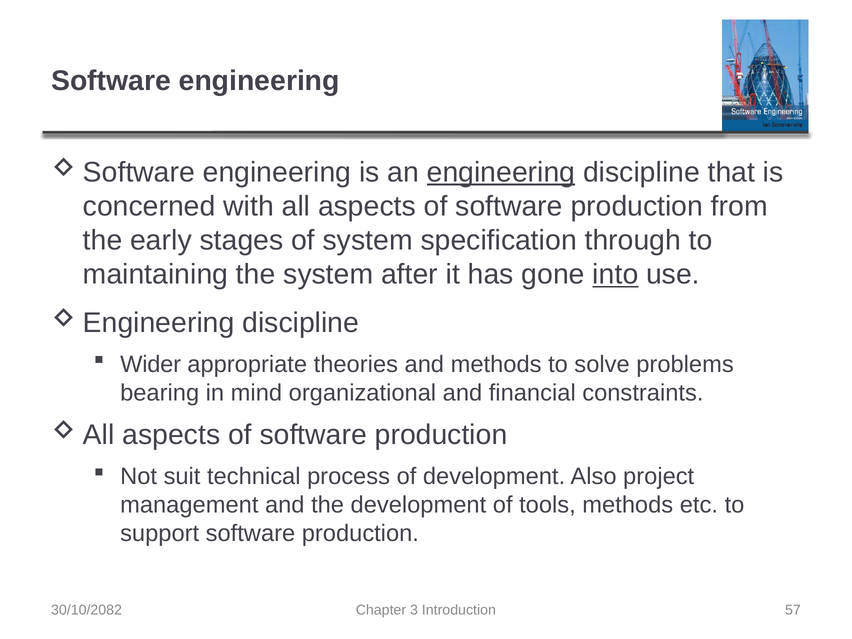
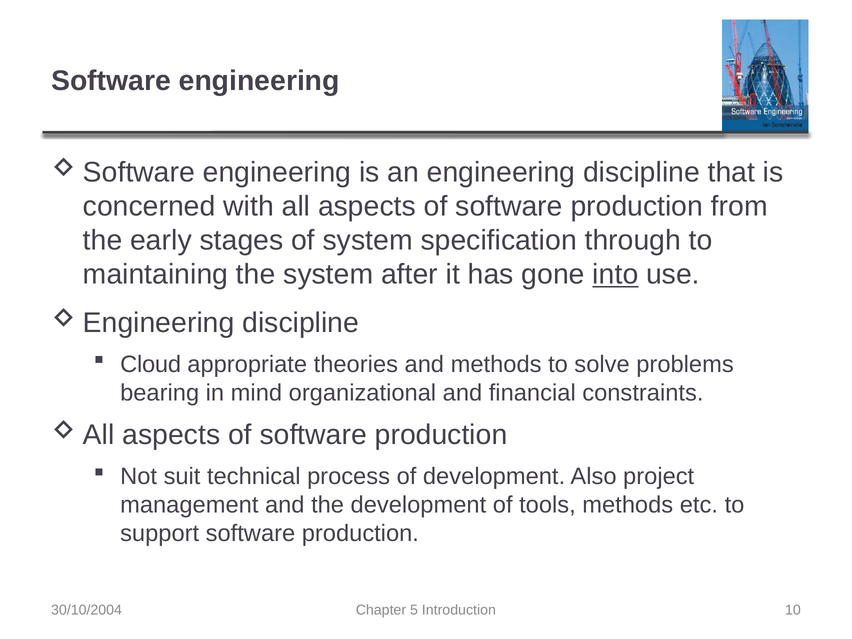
engineering underline: present -> none (501, 172)
Wider: Wider -> Cloud (151, 364)
30/10/2082: 30/10/2082 -> 30/10/2004 (87, 610)
3: 3 -> 5 (414, 610)
57: 57 -> 10 (793, 610)
